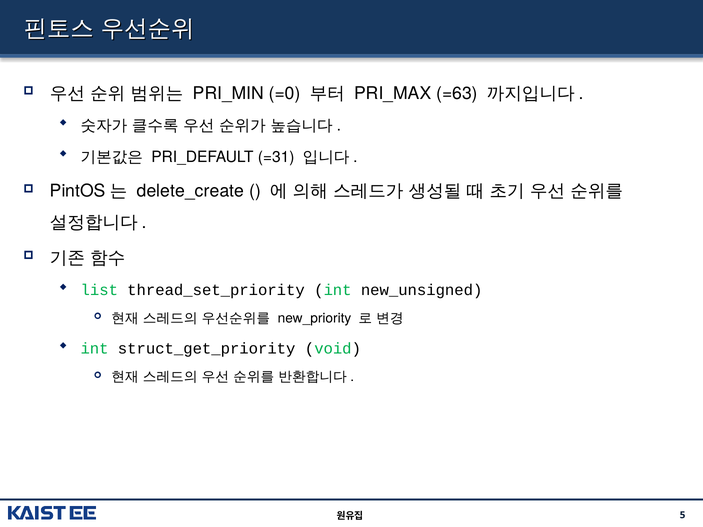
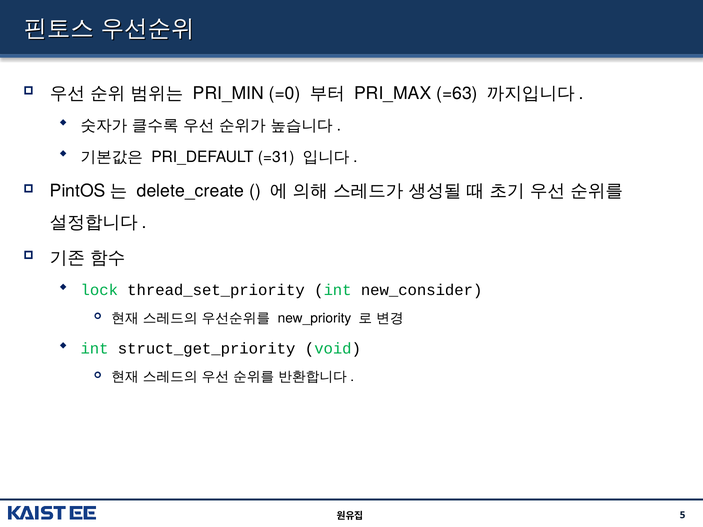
list: list -> lock (99, 290)
new_unsigned: new_unsigned -> new_consider (422, 290)
